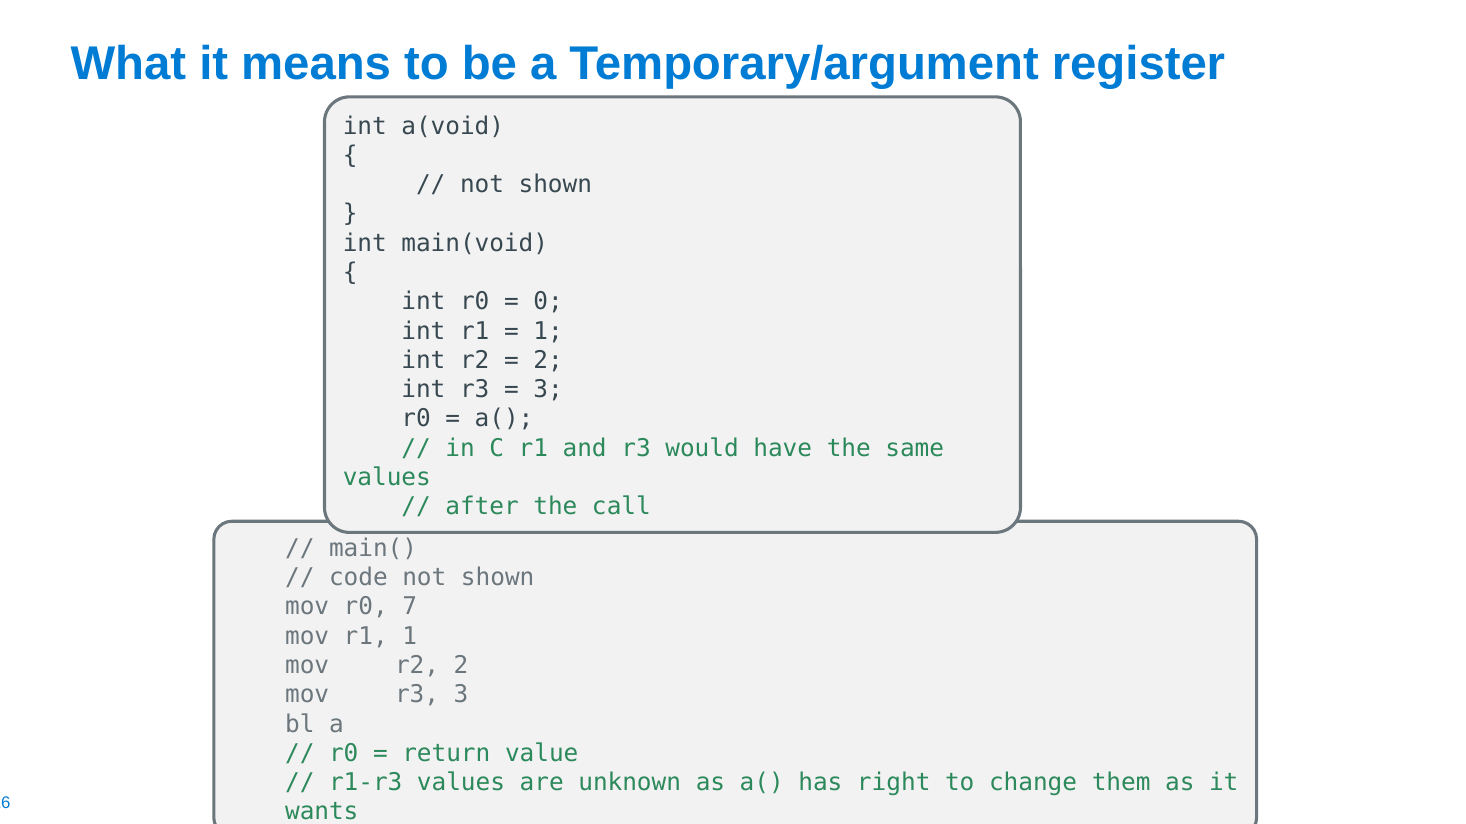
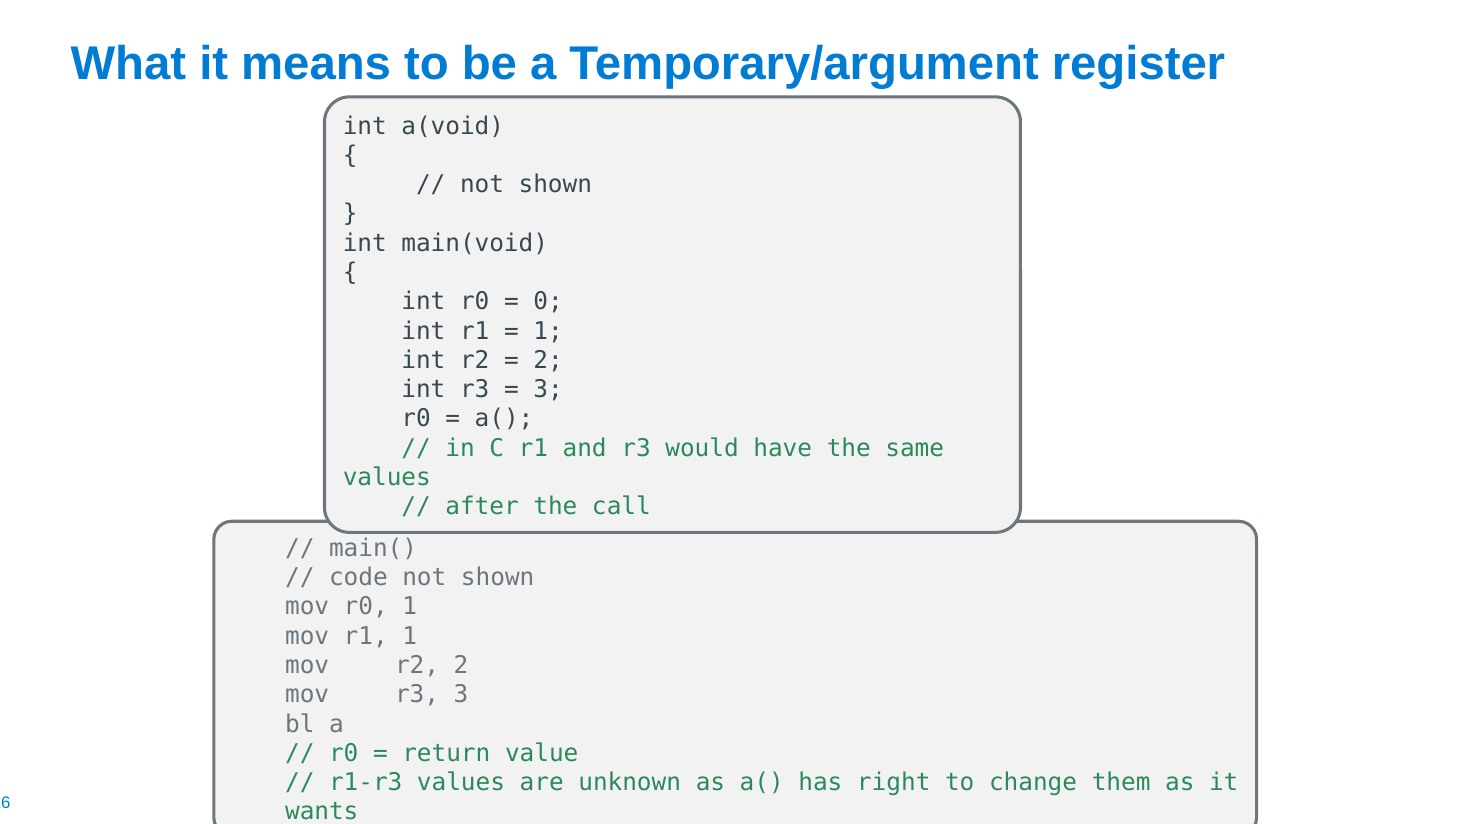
r0 7: 7 -> 1 (410, 607)
